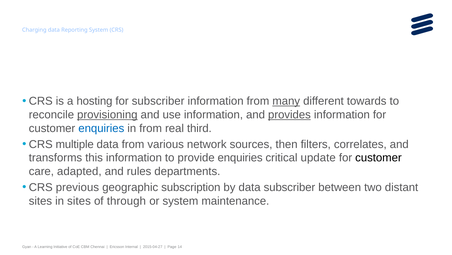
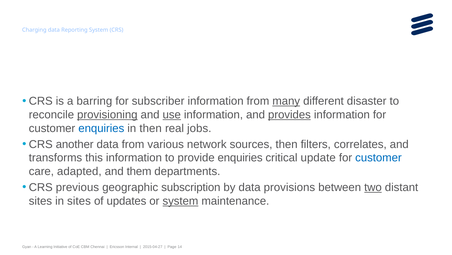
hosting: hosting -> barring (94, 101)
towards: towards -> disaster (367, 101)
use underline: none -> present (172, 115)
in from: from -> then (151, 128)
third: third -> jobs (199, 128)
multiple: multiple -> another (75, 144)
customer colour: black -> blue (378, 157)
rules: rules -> them (139, 171)
data subscriber: subscriber -> provisions (289, 187)
two underline: none -> present (373, 187)
through: through -> updates (126, 200)
system underline: none -> present (180, 200)
